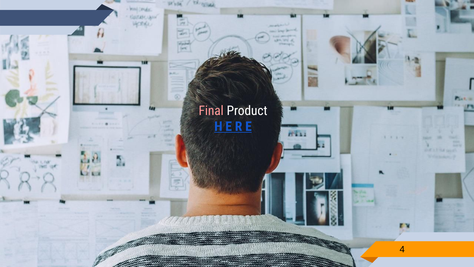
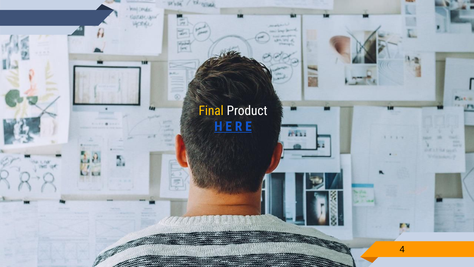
Final colour: pink -> yellow (211, 111)
